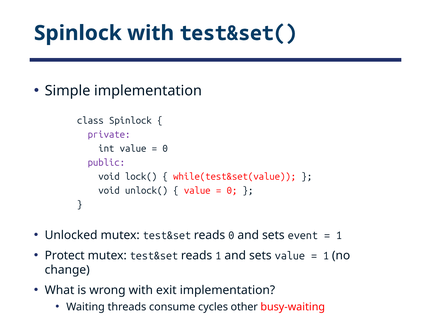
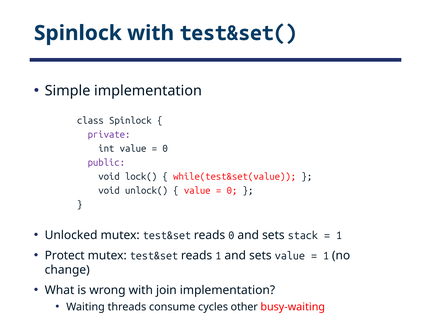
event: event -> stack (303, 236)
exit: exit -> join (166, 291)
